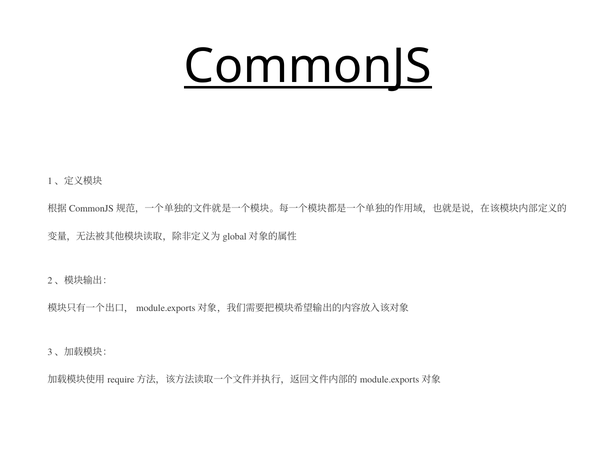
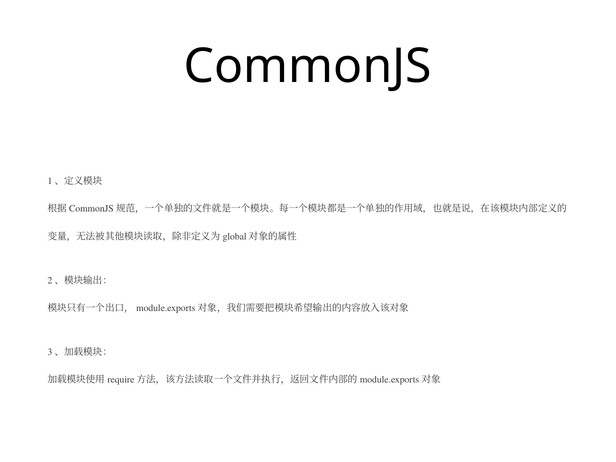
CommonJS underline: present -> none (308, 67)
